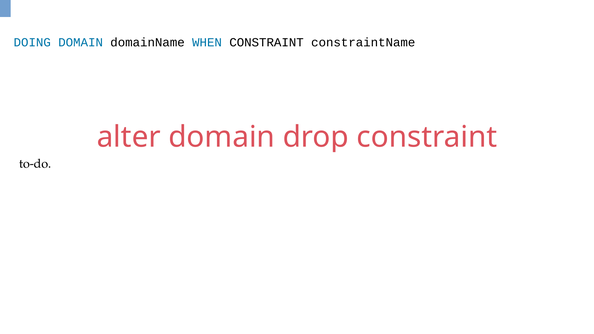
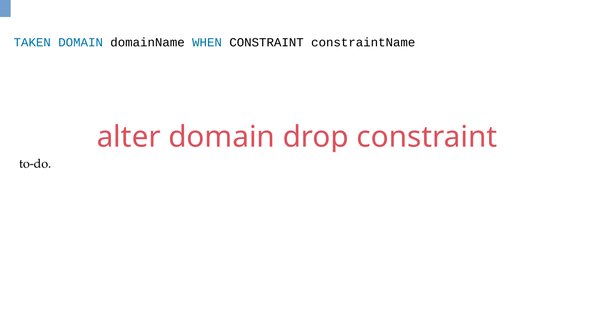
DOING: DOING -> TAKEN (32, 42)
